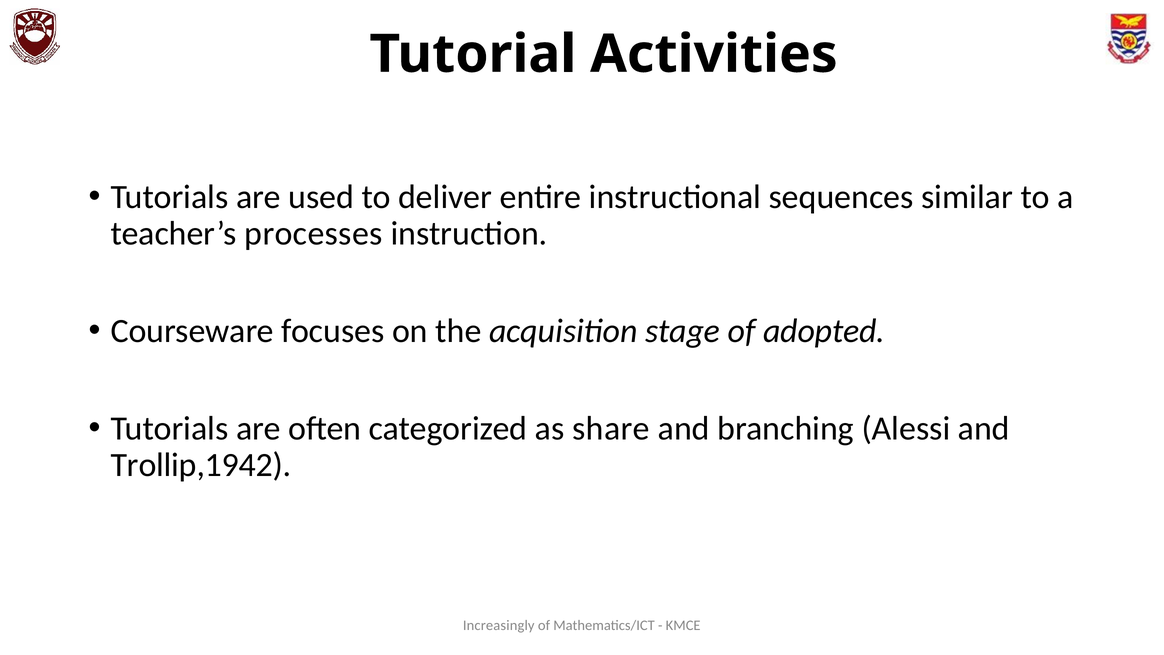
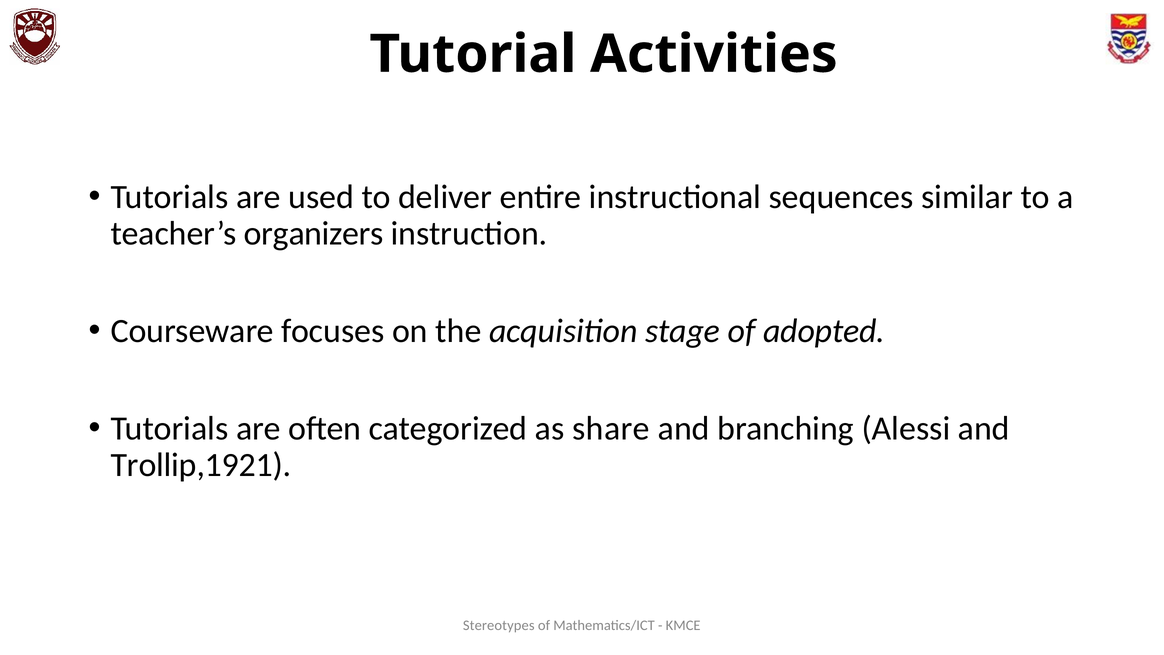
processes: processes -> organizers (314, 233)
Trollip,1942: Trollip,1942 -> Trollip,1921 (201, 465)
Increasingly: Increasingly -> Stereotypes (499, 625)
